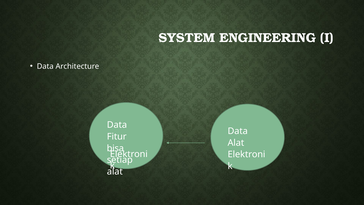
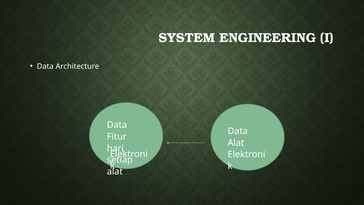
bisa: bisa -> hari (115, 148)
